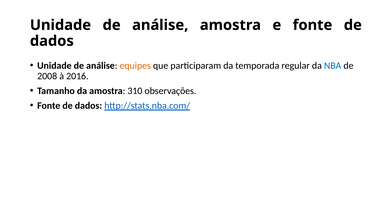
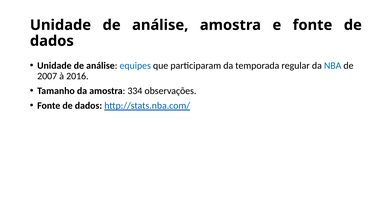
equipes colour: orange -> blue (135, 65)
2008: 2008 -> 2007 (47, 76)
310: 310 -> 334 (135, 91)
